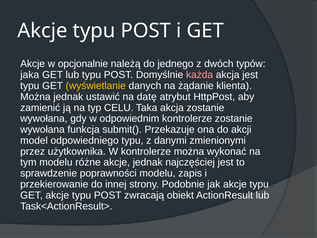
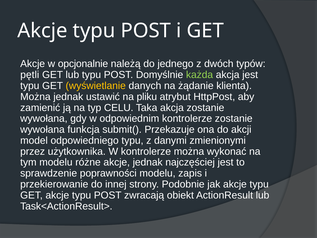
jaka: jaka -> pętli (30, 75)
każda colour: pink -> light green (200, 75)
datę: datę -> pliku (147, 97)
